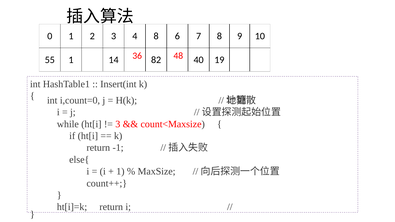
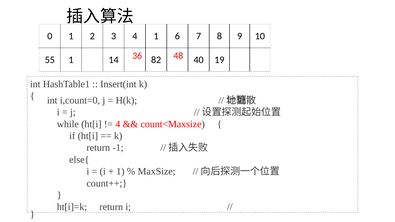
4 8: 8 -> 1 (156, 36)
3: 3 -> 4 (118, 124)
